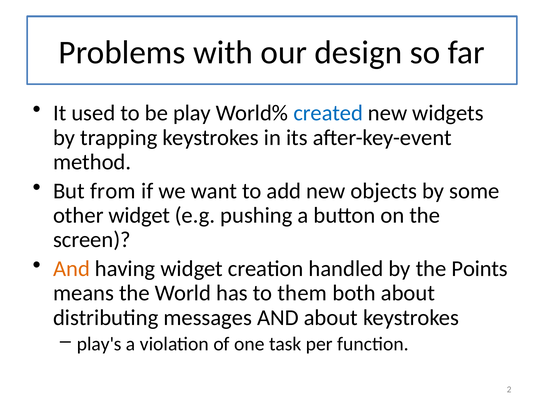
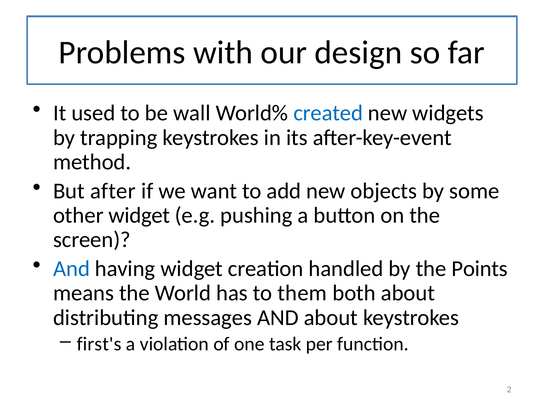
play: play -> wall (192, 113)
from: from -> after (113, 191)
And colour: orange -> blue (71, 269)
play's: play's -> first's (99, 344)
